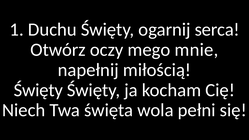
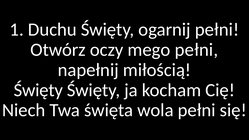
ogarnij serca: serca -> pełni (217, 30)
mego mnie: mnie -> pełni (196, 50)
